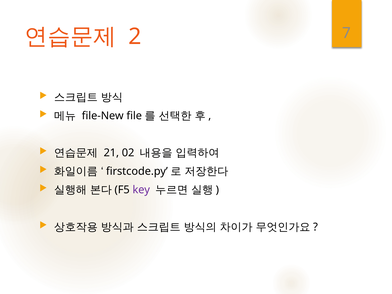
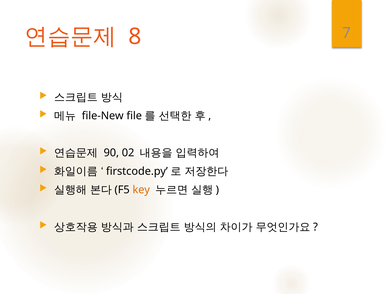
2: 2 -> 8 (135, 37)
21: 21 -> 90 (111, 153)
key colour: purple -> orange (141, 190)
